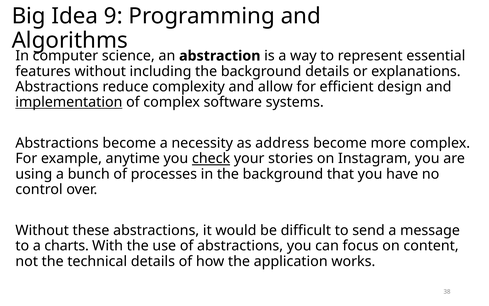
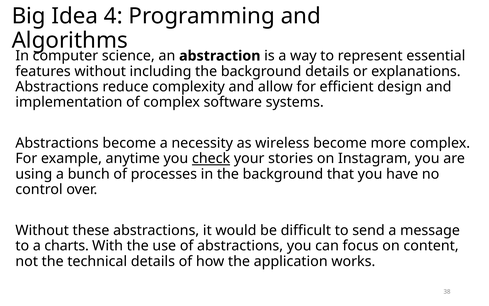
9: 9 -> 4 (113, 16)
implementation underline: present -> none (69, 102)
address: address -> wireless (282, 143)
